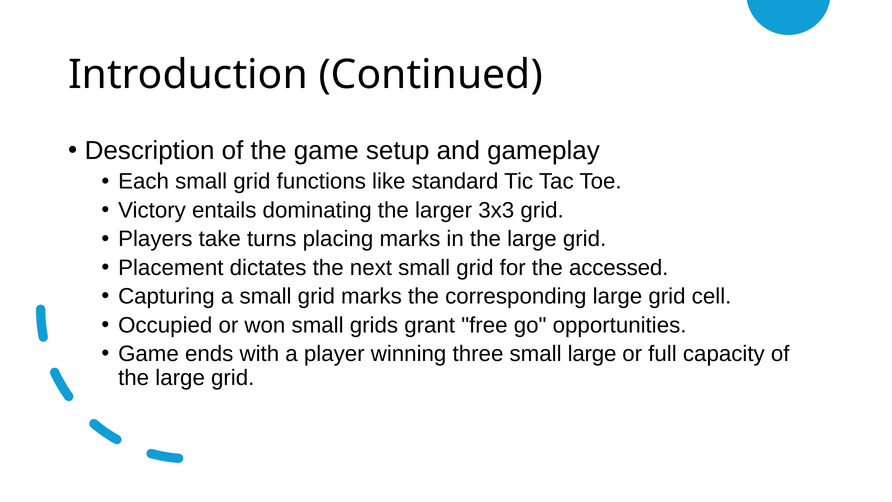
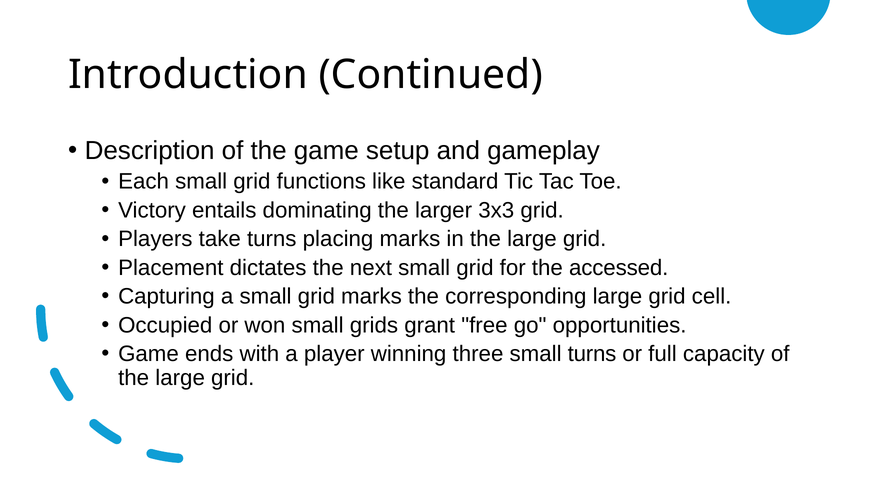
small large: large -> turns (592, 354)
